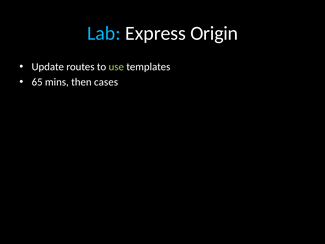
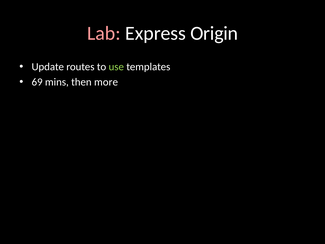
Lab colour: light blue -> pink (104, 33)
65: 65 -> 69 (37, 82)
cases: cases -> more (106, 82)
